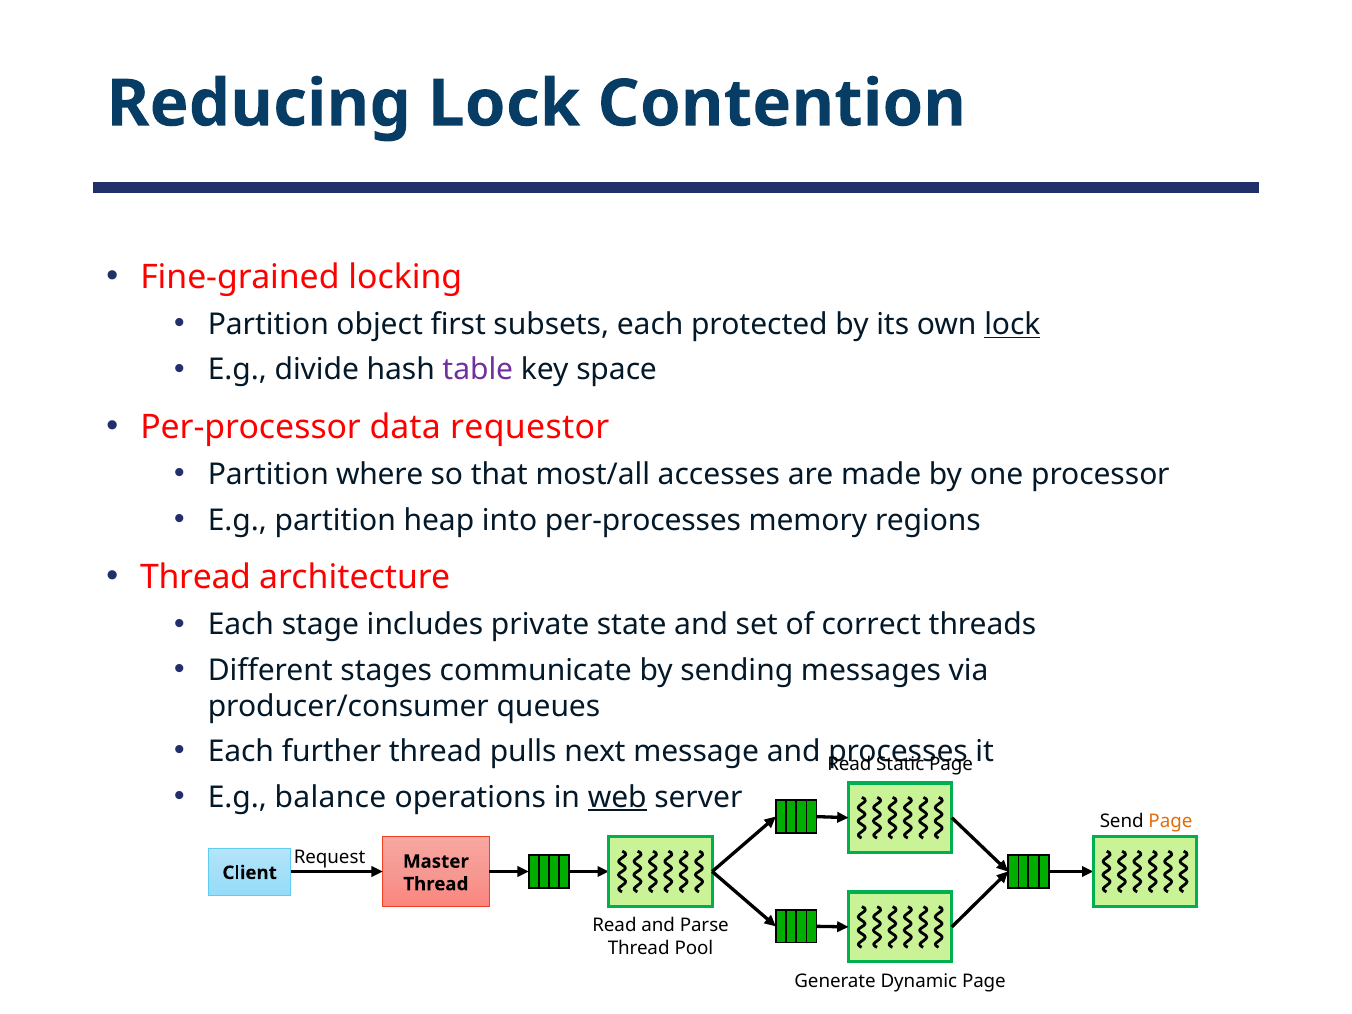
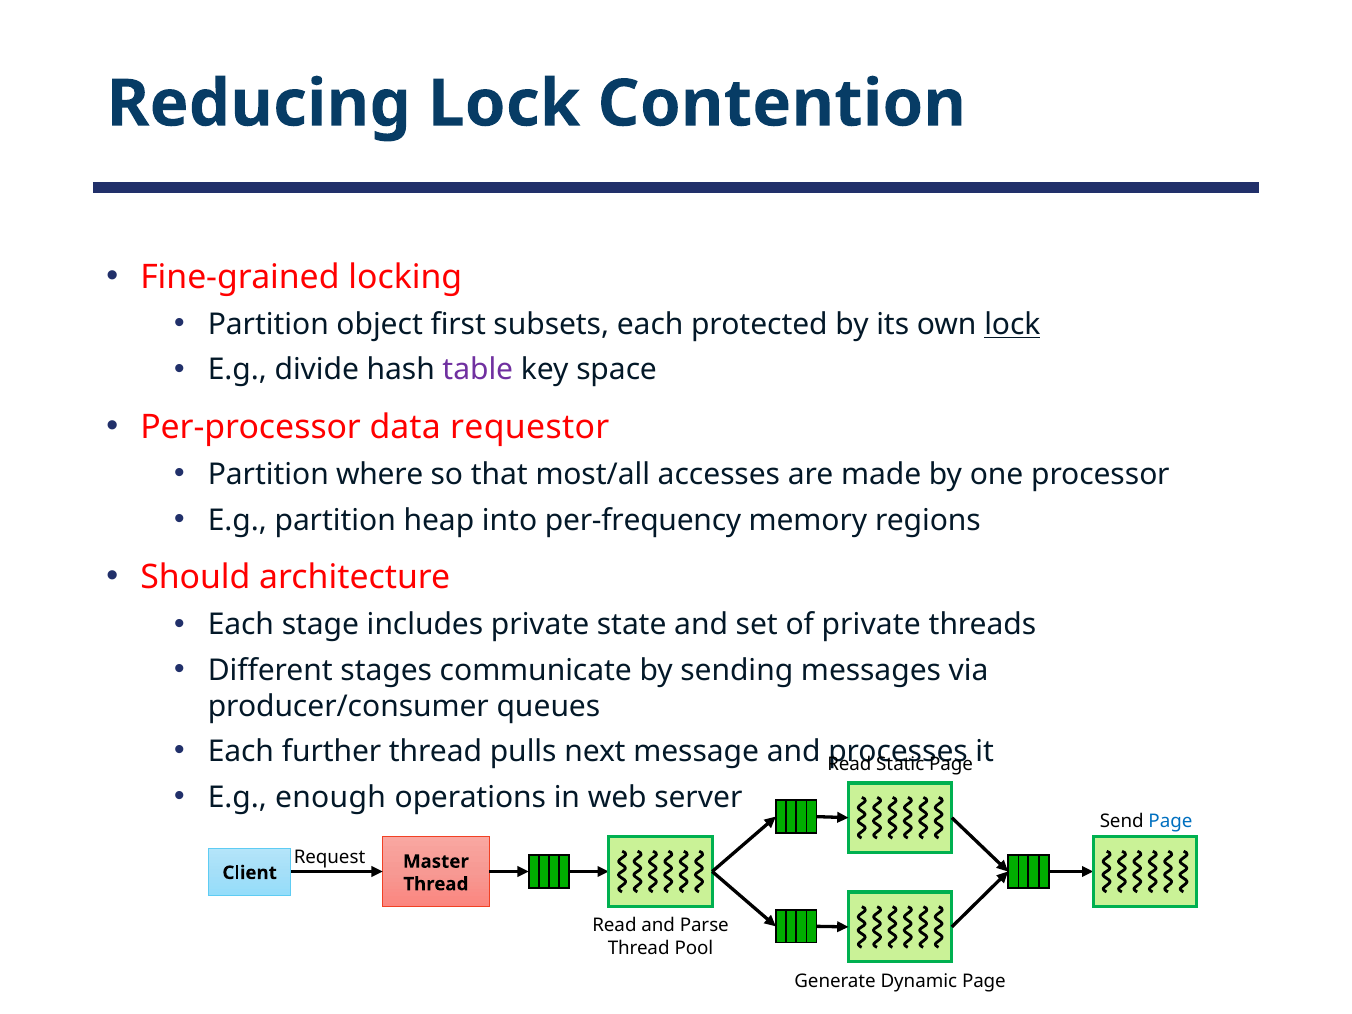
per-processes: per-processes -> per-frequency (643, 520)
Thread: Thread -> Should (195, 578)
of correct: correct -> private (871, 625)
balance: balance -> enough (331, 797)
web underline: present -> none (617, 797)
Page colour: orange -> blue (1170, 822)
